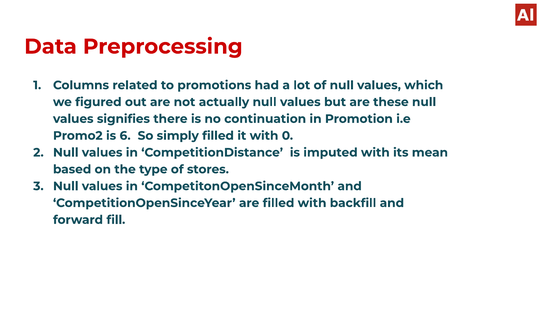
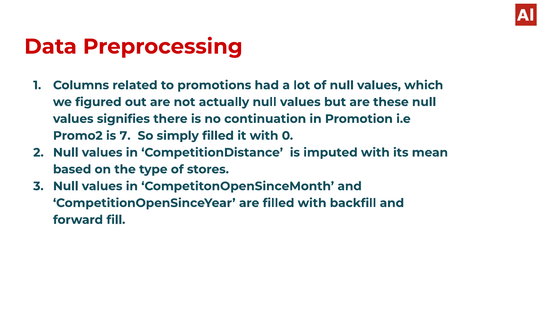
6: 6 -> 7 (125, 135)
